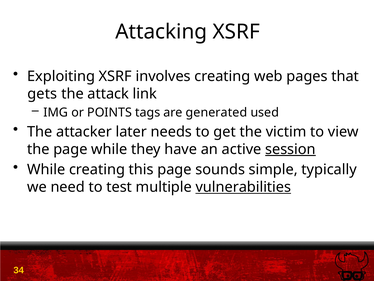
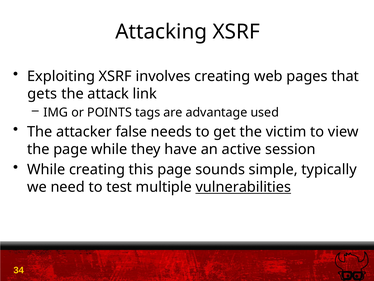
generated: generated -> advantage (216, 112)
later: later -> false (131, 131)
session underline: present -> none (290, 149)
